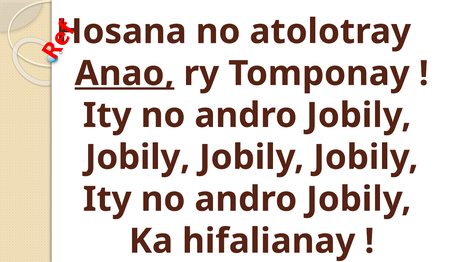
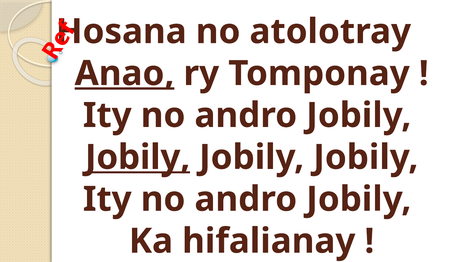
Jobily underline: none -> present (138, 158)
